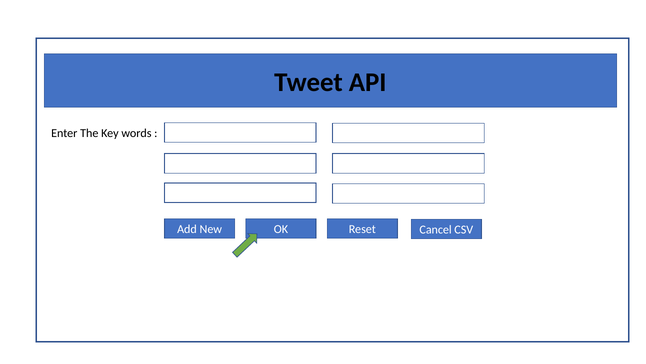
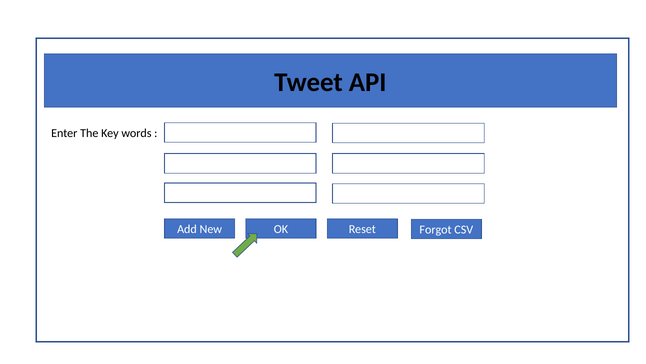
Cancel: Cancel -> Forgot (436, 229)
